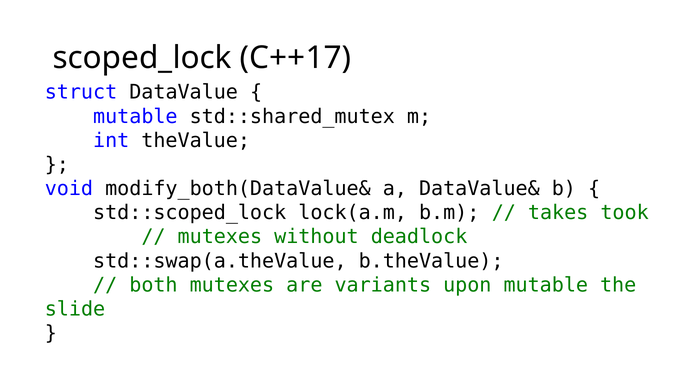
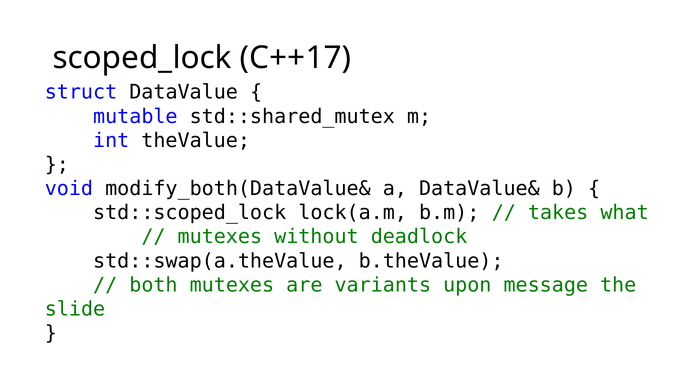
took: took -> what (625, 213)
upon mutable: mutable -> message (546, 285)
